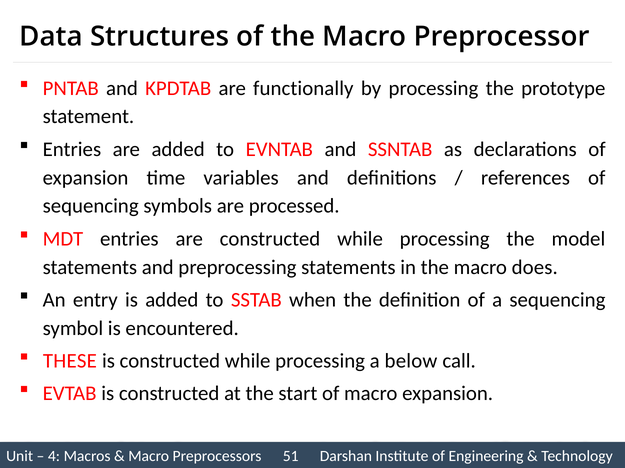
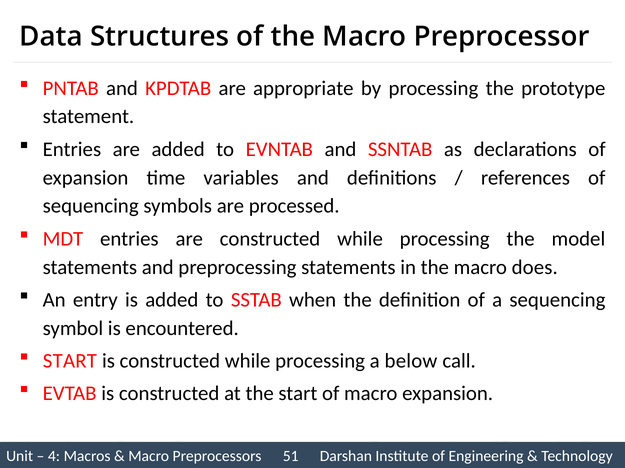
functionally: functionally -> appropriate (303, 88)
THESE: THESE -> START (70, 361)
